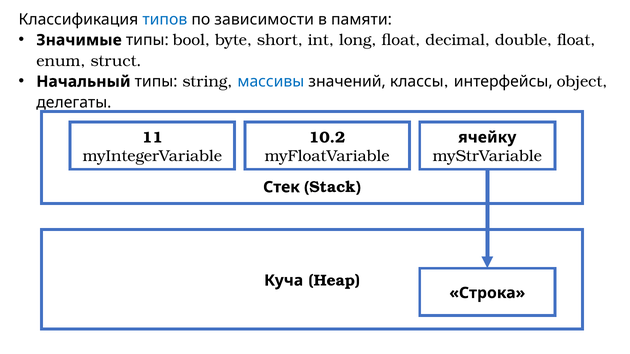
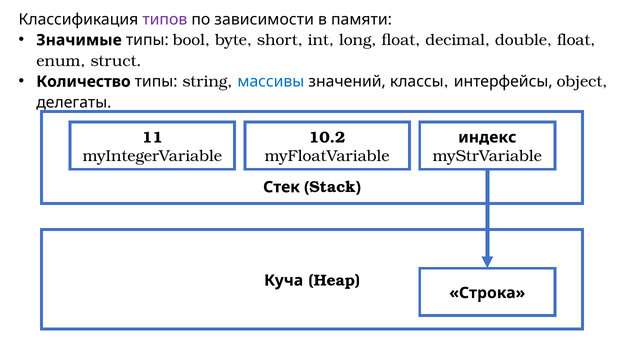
типов colour: blue -> purple (165, 19)
Начальный: Начальный -> Количество (84, 82)
ячейку: ячейку -> индекс (487, 137)
